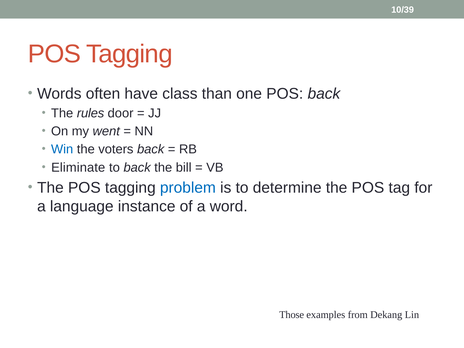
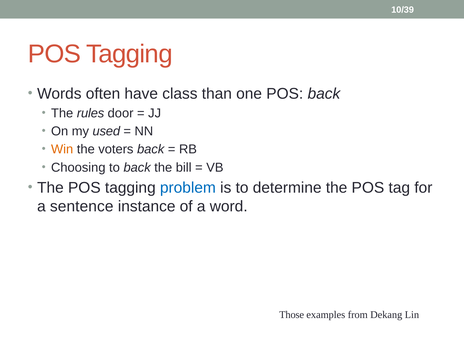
went: went -> used (106, 131)
Win colour: blue -> orange (62, 149)
Eliminate: Eliminate -> Choosing (78, 167)
language: language -> sentence (82, 206)
